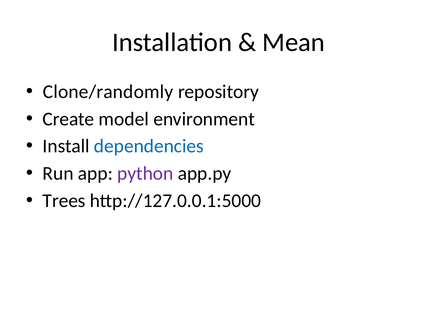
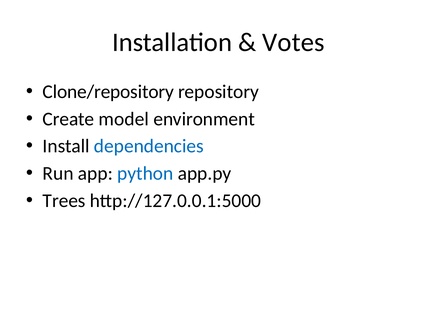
Mean: Mean -> Votes (293, 42)
Clone/randomly: Clone/randomly -> Clone/repository (108, 92)
python colour: purple -> blue (145, 173)
